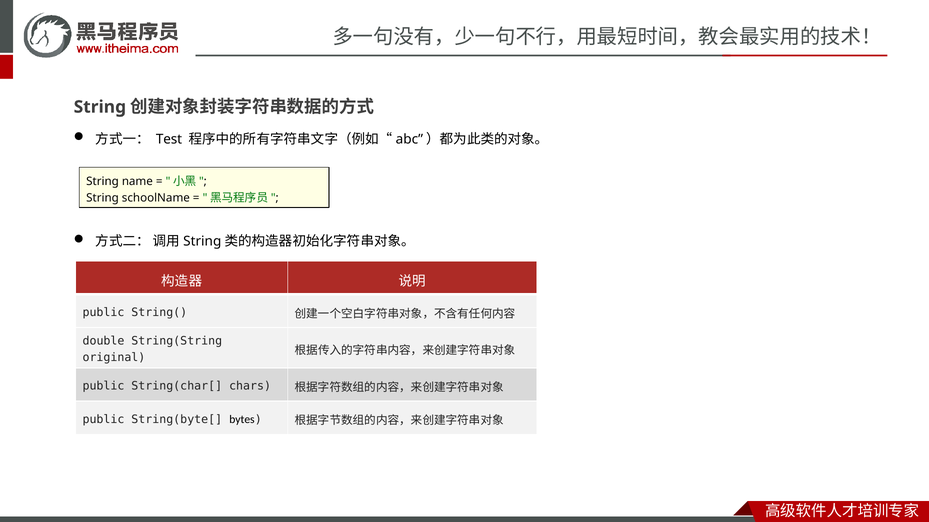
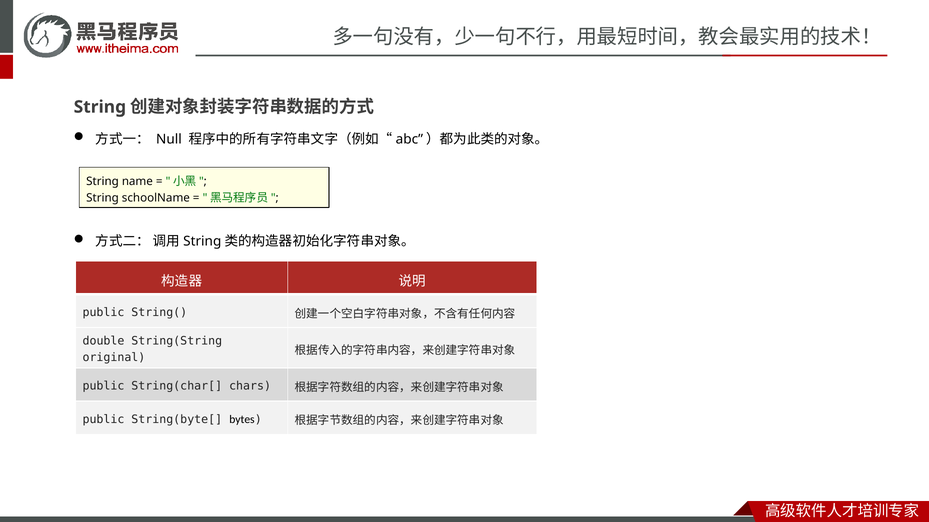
Test: Test -> Null (169, 139)
